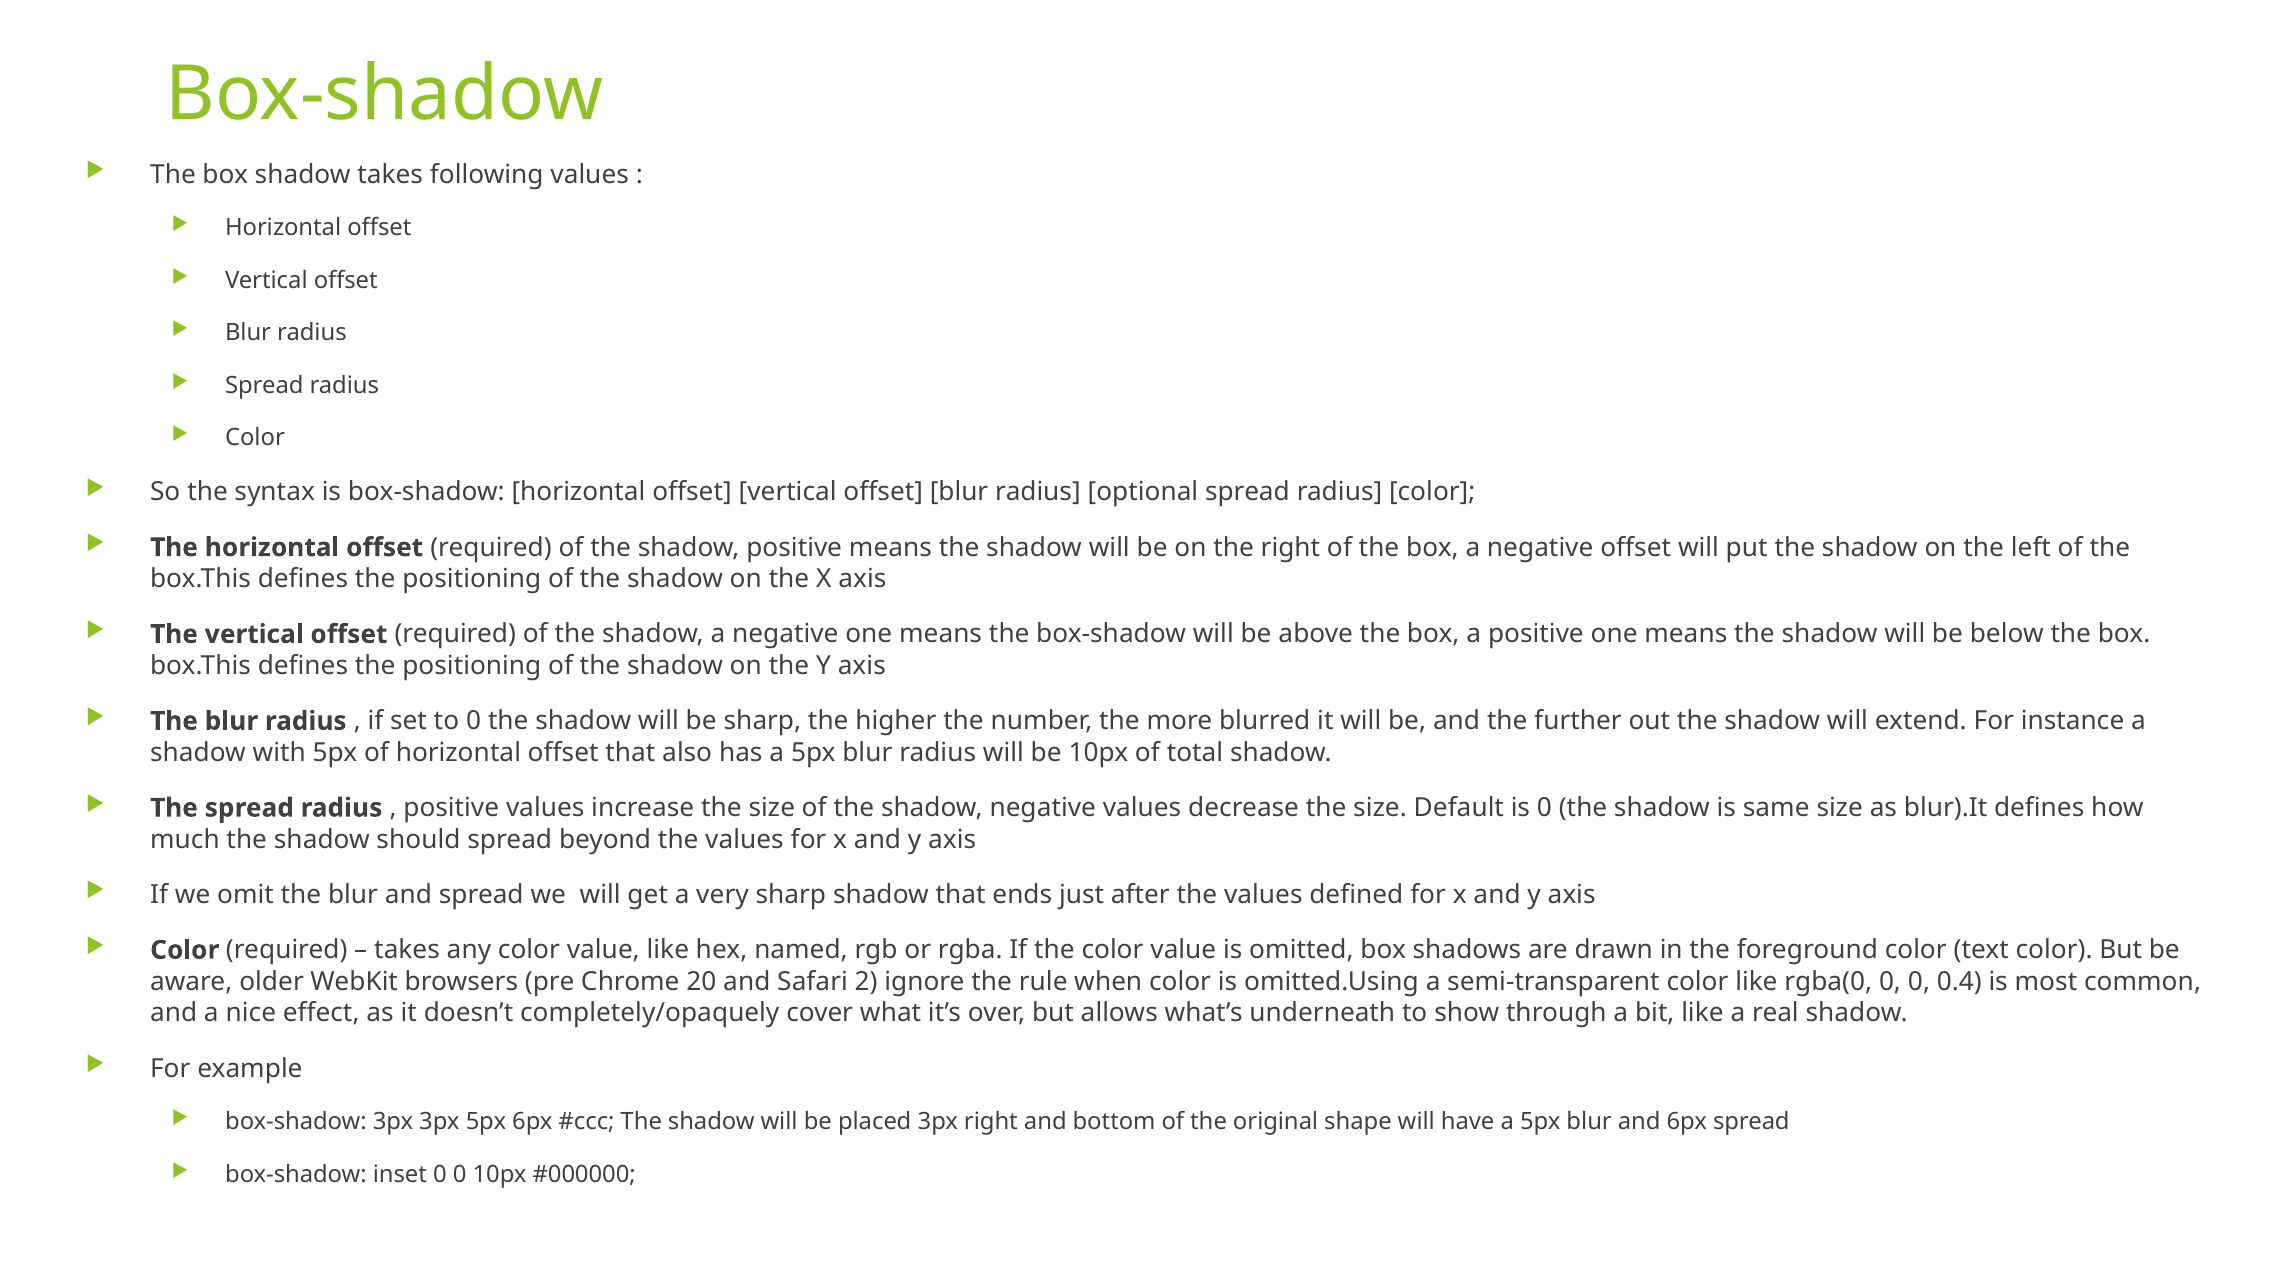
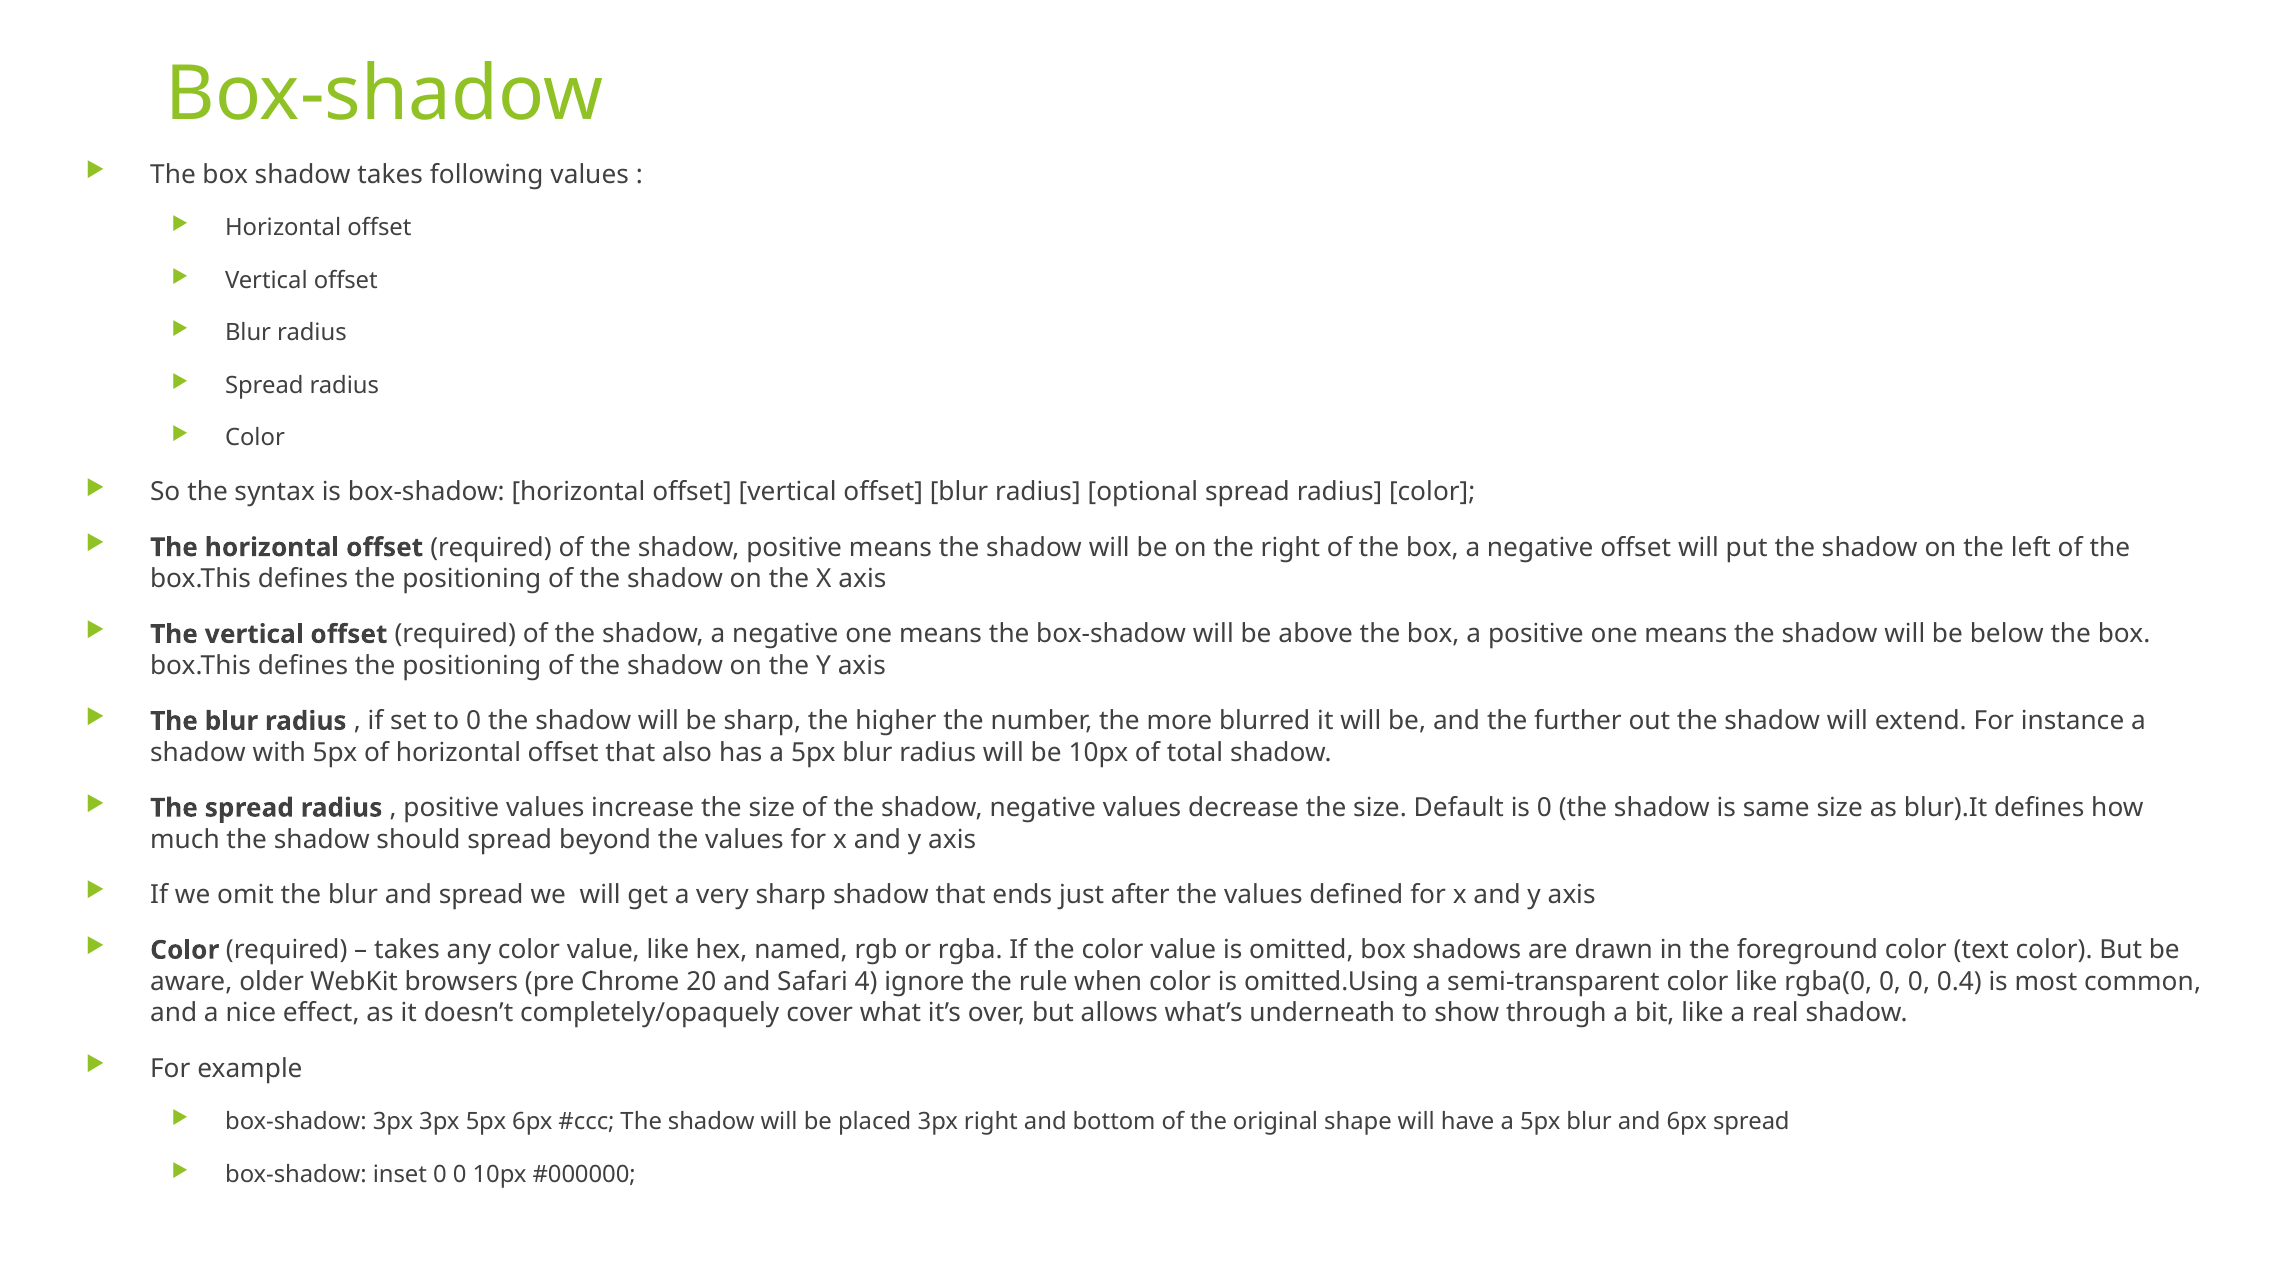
2: 2 -> 4 (866, 982)
